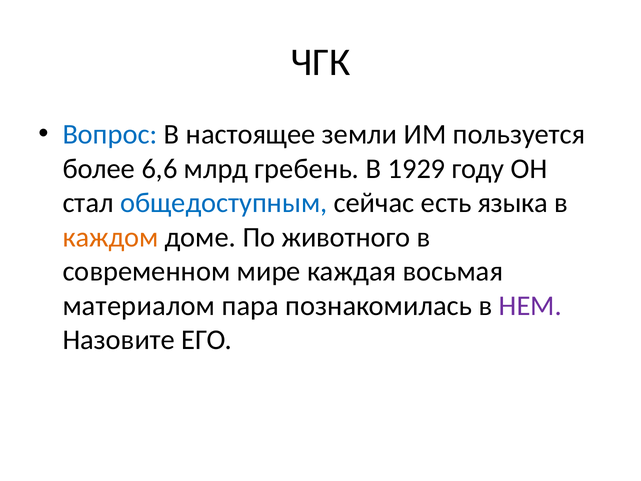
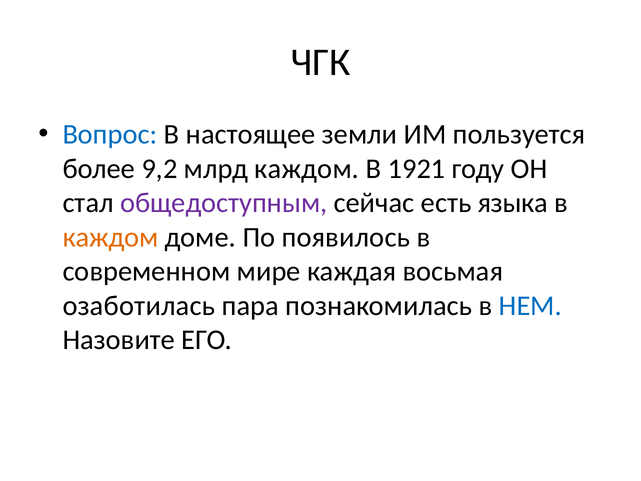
6,6: 6,6 -> 9,2 (159, 169)
млрд гребень: гребень -> каждом (307, 169)
1929: 1929 -> 1921 (417, 169)
общедоступным colour: blue -> purple (224, 203)
животного: животного -> появилось (346, 237)
материалом: материалом -> озаботилась (139, 305)
НЕМ colour: purple -> blue (530, 305)
